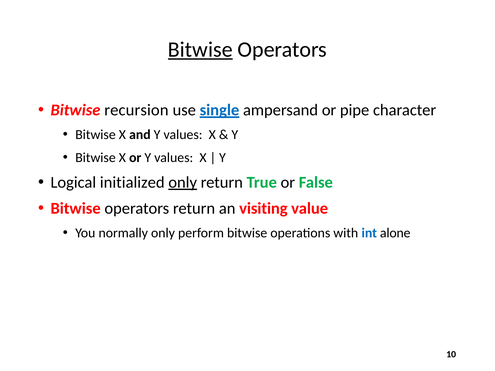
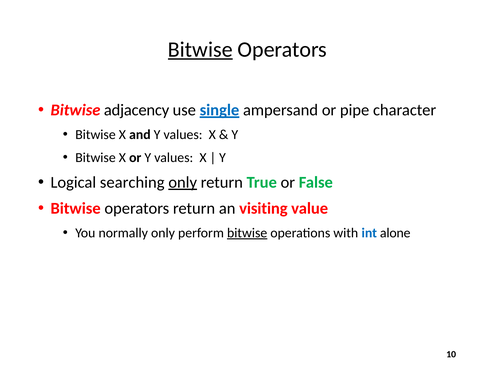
recursion: recursion -> adjacency (137, 110)
initialized: initialized -> searching (132, 182)
bitwise underline: none -> present (247, 233)
